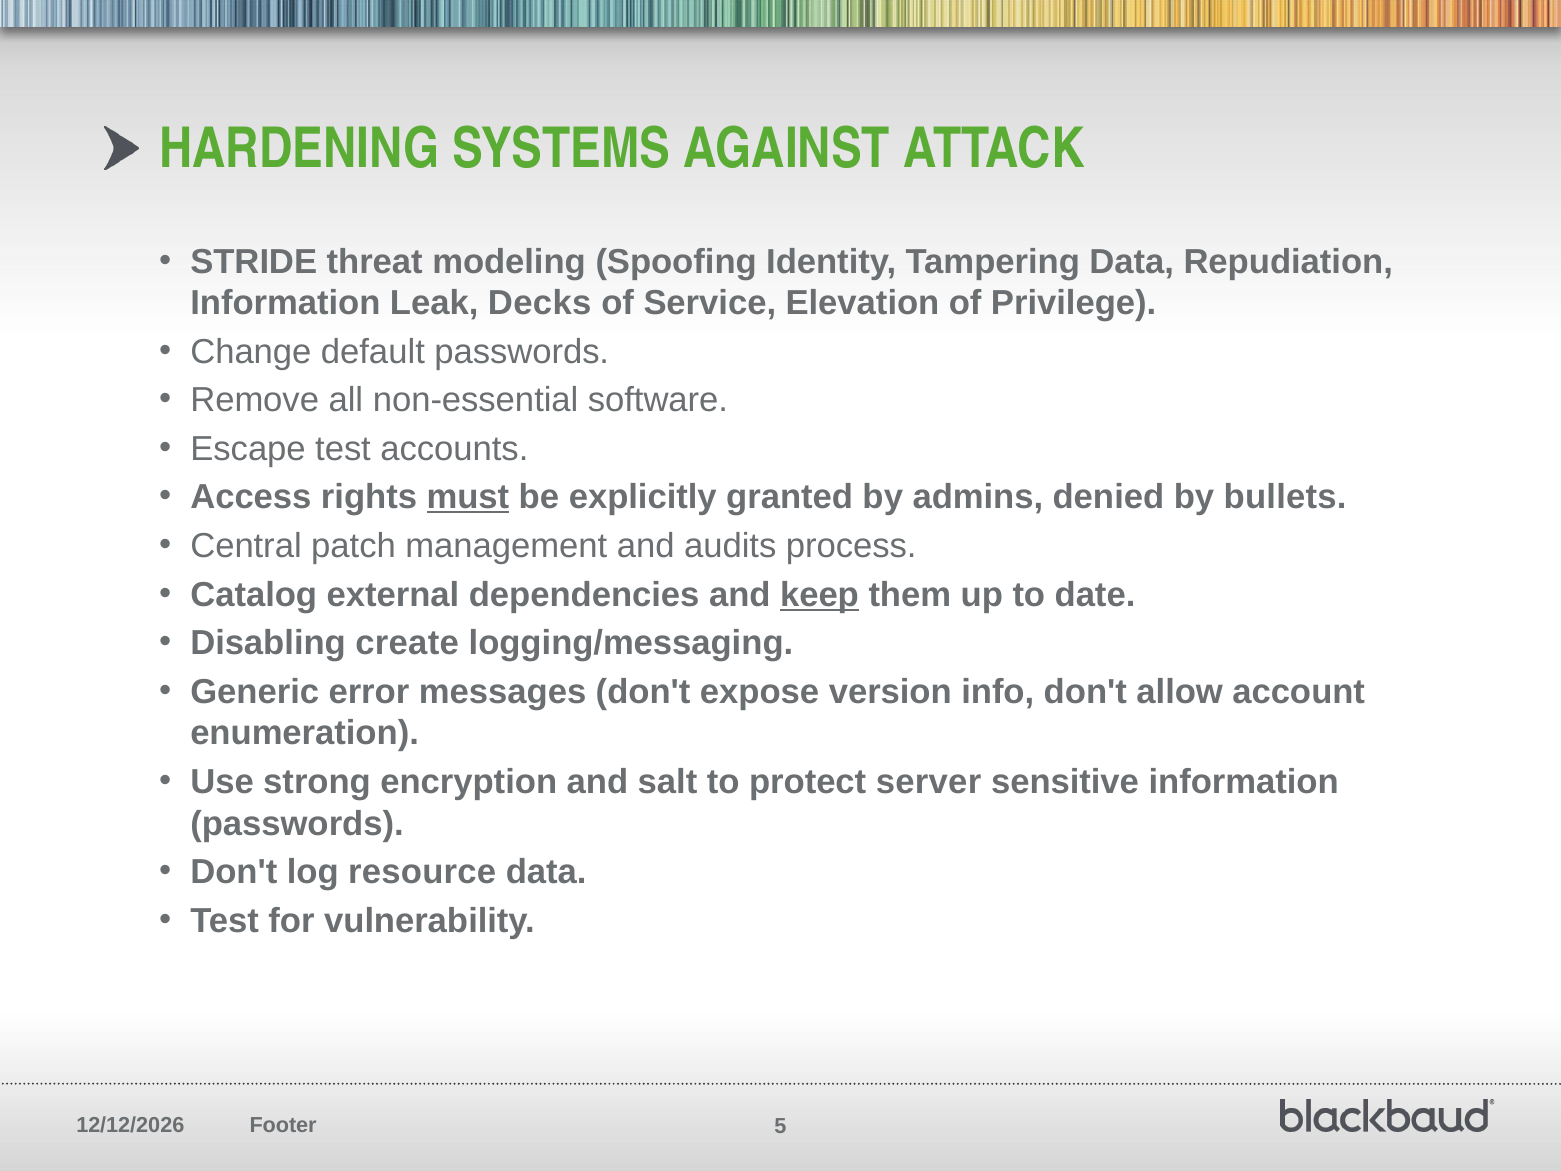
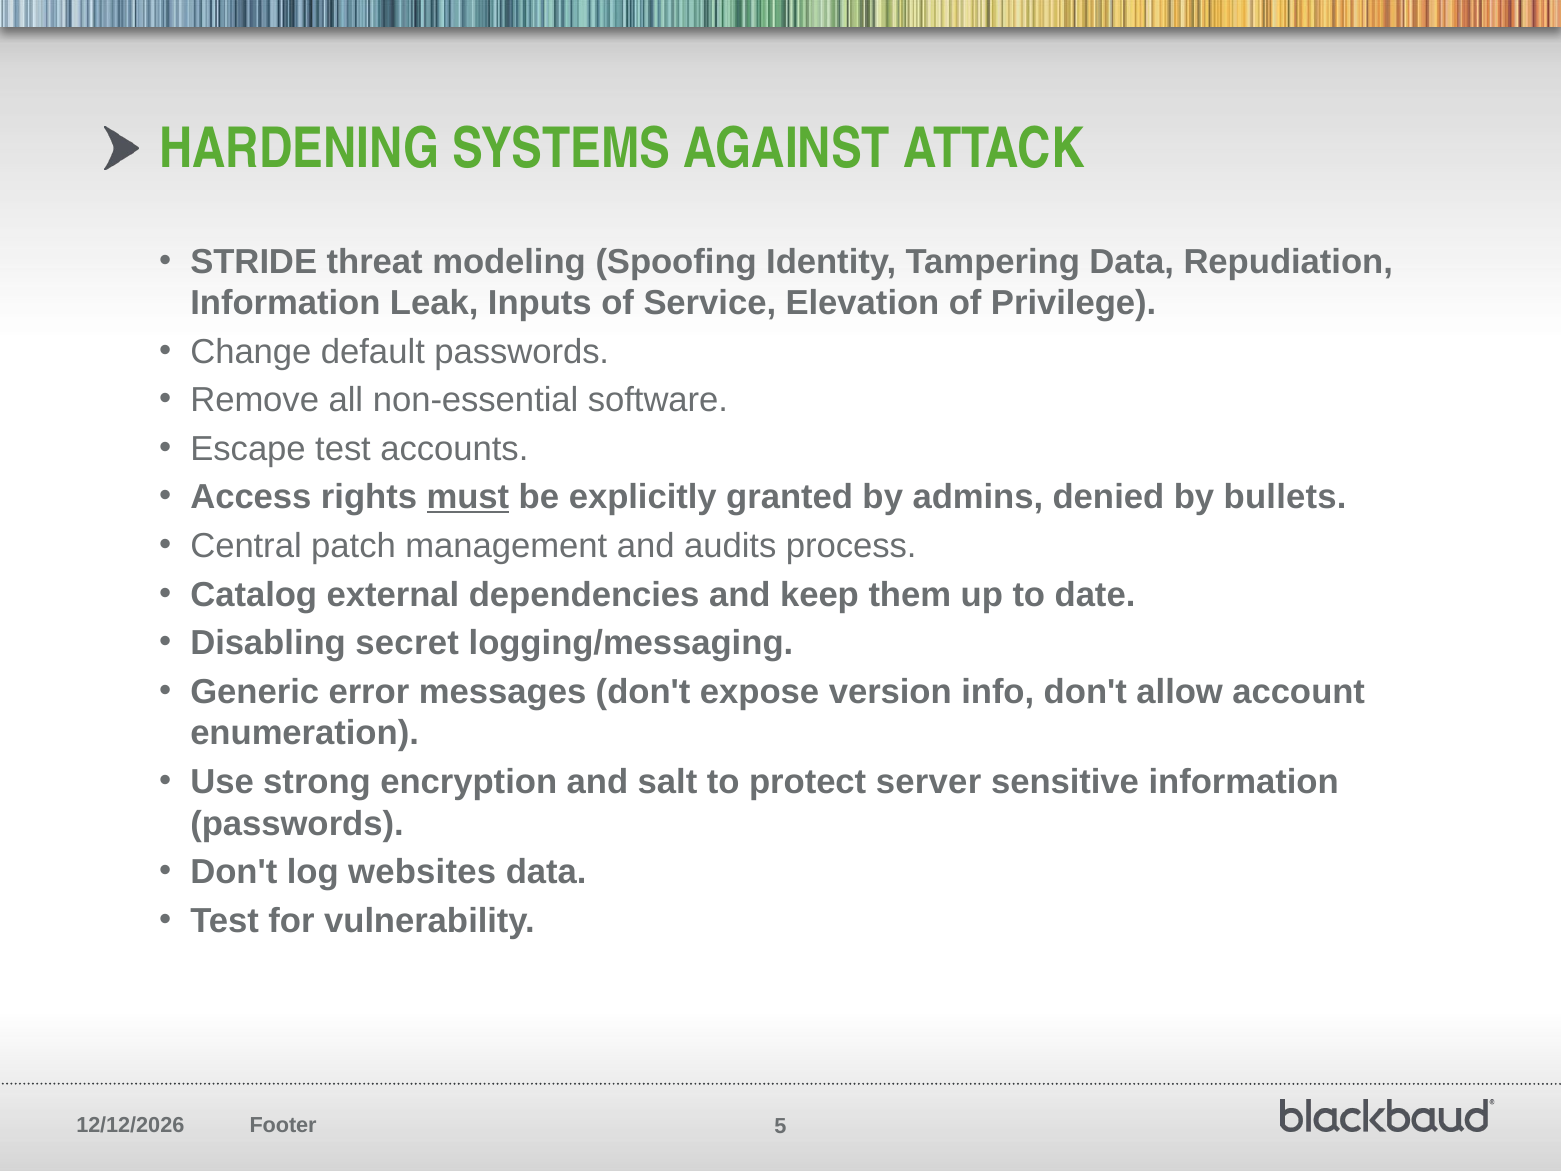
Decks: Decks -> Inputs (540, 303)
keep underline: present -> none (820, 595)
create: create -> secret (407, 643)
resource: resource -> websites (422, 872)
